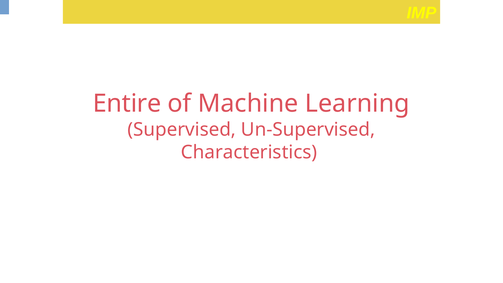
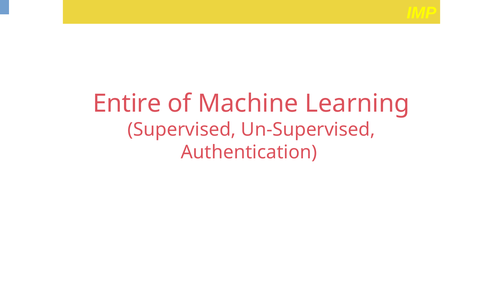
Characteristics: Characteristics -> Authentication (249, 152)
